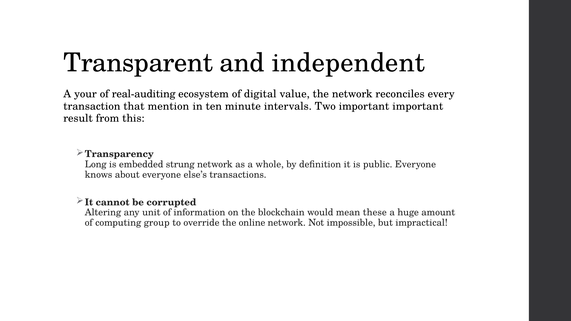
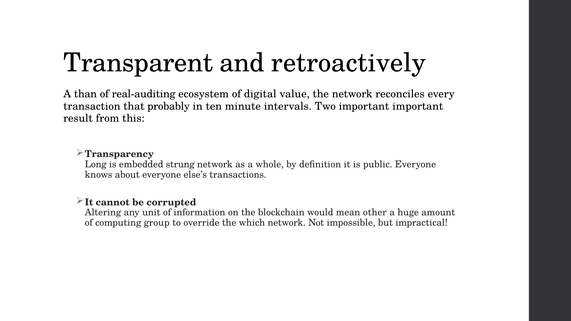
independent: independent -> retroactively (349, 63)
your: your -> than (86, 94)
mention: mention -> probably (169, 106)
these: these -> other (375, 213)
online: online -> which (252, 223)
